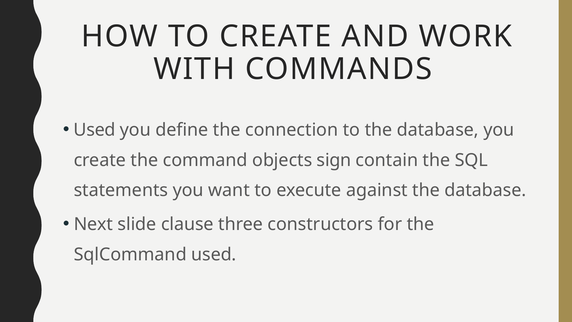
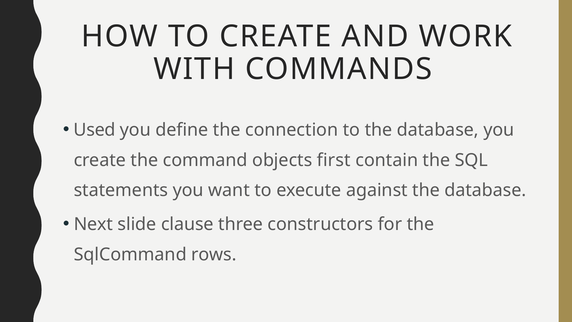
sign: sign -> first (334, 160)
SqlCommand used: used -> rows (214, 254)
